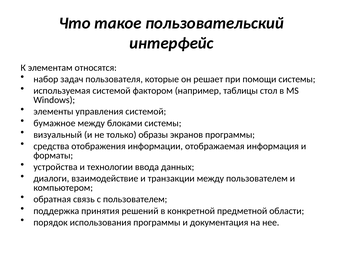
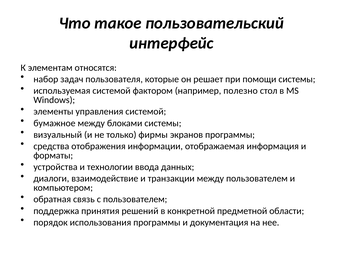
таблицы: таблицы -> полезно (241, 91)
образы: образы -> фирмы (153, 135)
